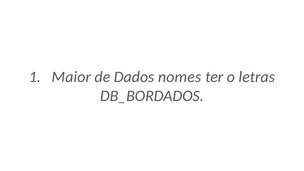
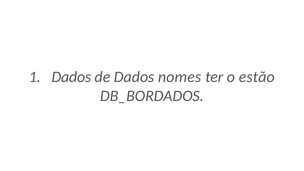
1 Maior: Maior -> Dados (71, 77)
letras: letras -> estão (257, 77)
